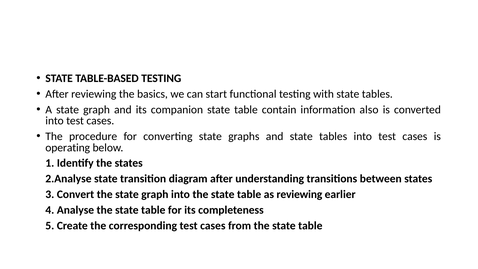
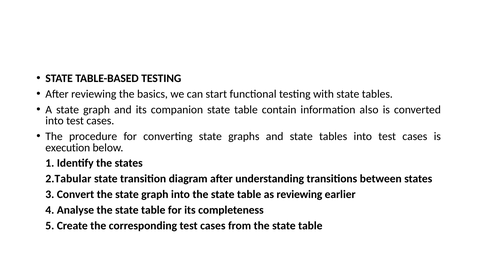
operating: operating -> execution (68, 148)
2.Analyse: 2.Analyse -> 2.Tabular (68, 179)
